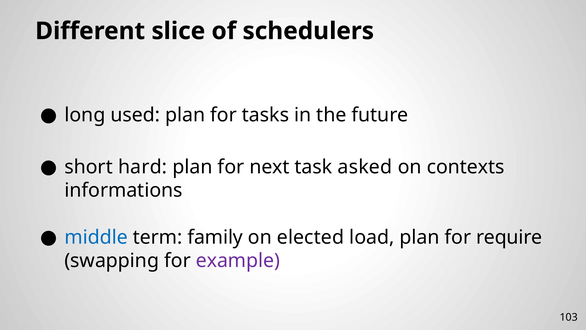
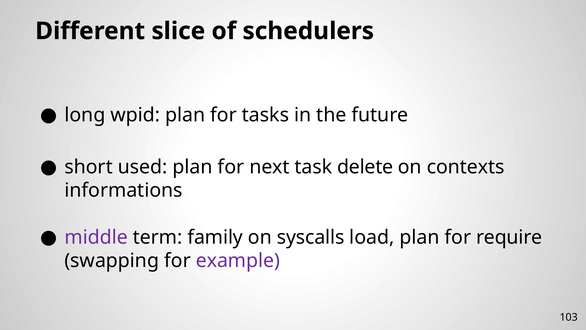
used: used -> wpid (135, 115)
hard: hard -> used (143, 167)
asked: asked -> delete (365, 167)
middle colour: blue -> purple (96, 237)
elected: elected -> syscalls (311, 237)
